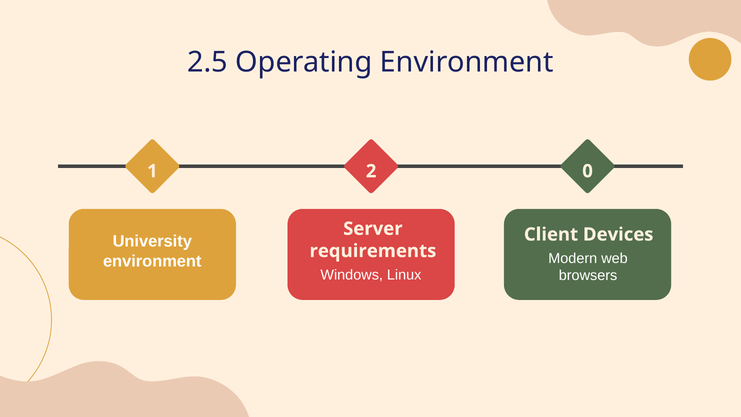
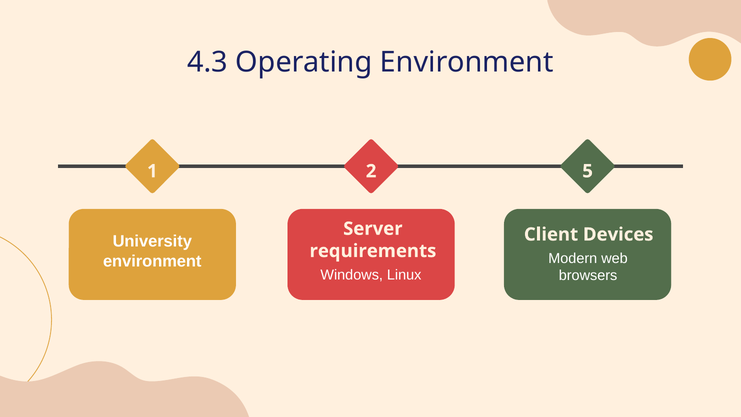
2.5: 2.5 -> 4.3 (208, 62)
0: 0 -> 5 (588, 171)
